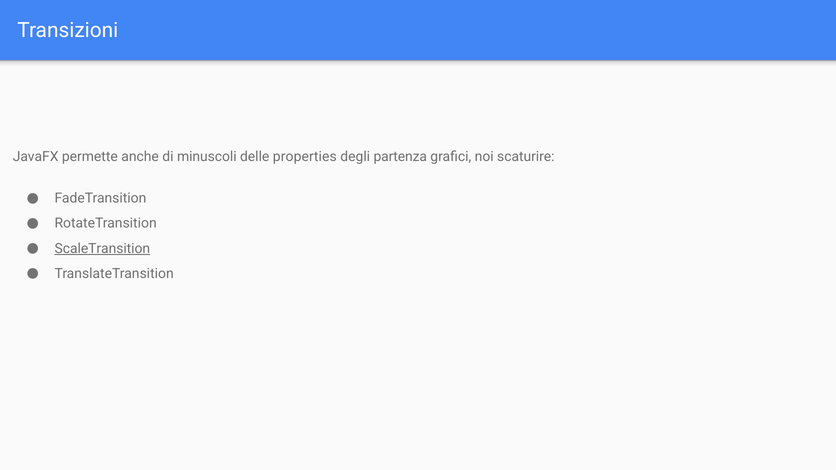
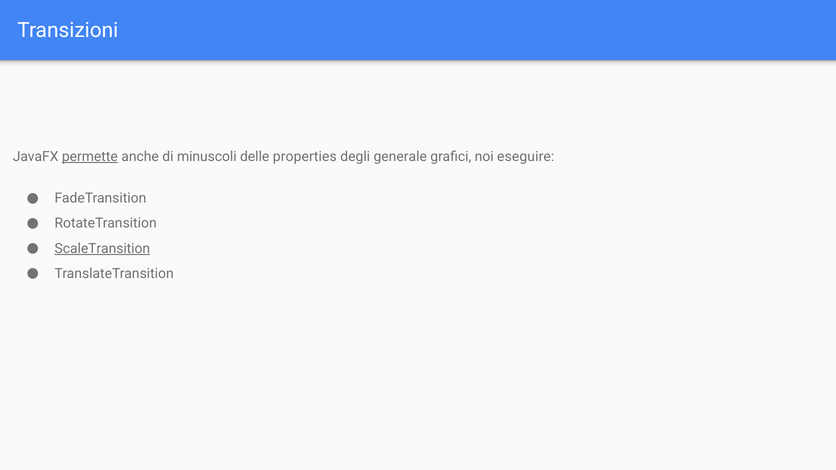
permette underline: none -> present (90, 157)
partenza: partenza -> generale (400, 157)
scaturire: scaturire -> eseguire (526, 157)
